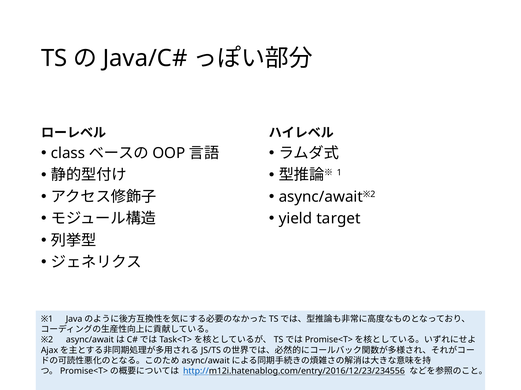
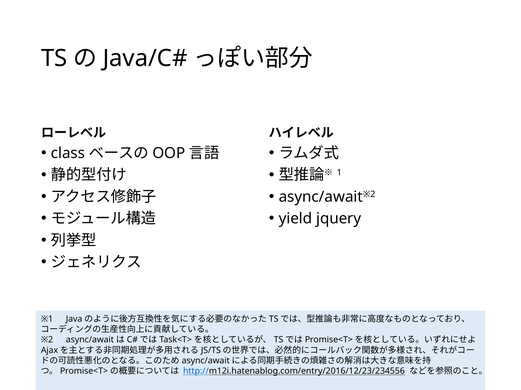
target: target -> jquery (339, 219)
